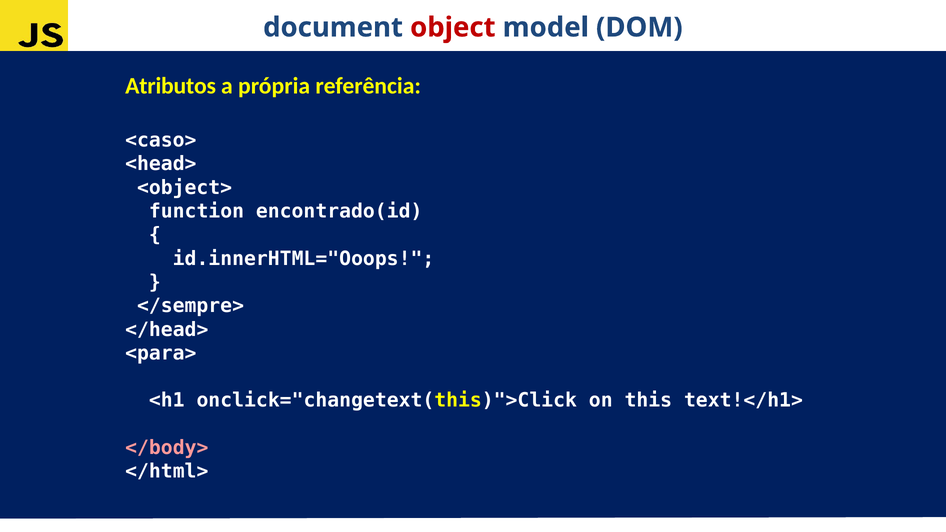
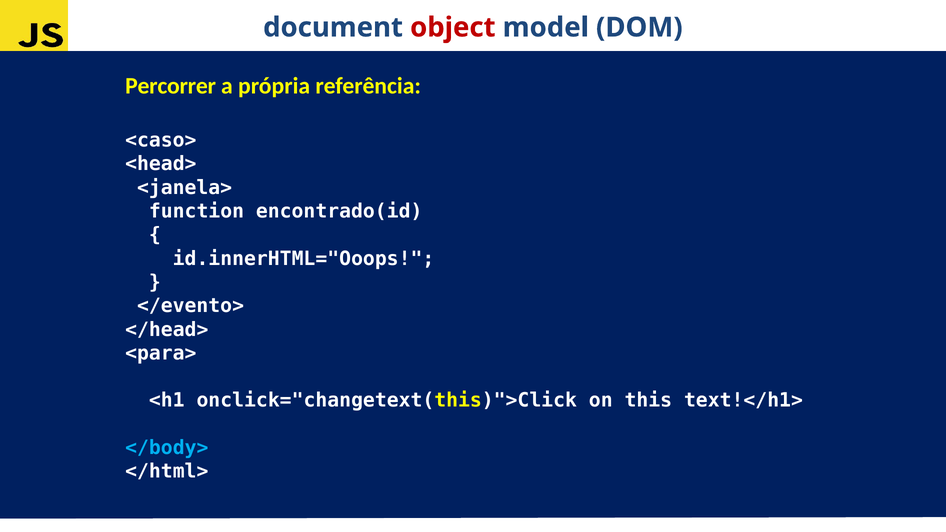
Atributos: Atributos -> Percorrer (171, 86)
<object>: <object> -> <janela> (185, 188)
</sempre>: </sempre> -> </evento> (191, 306)
</body> colour: pink -> light blue (167, 448)
